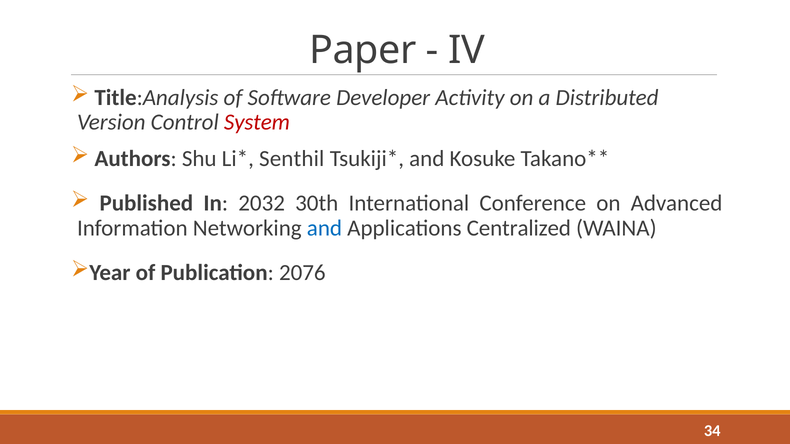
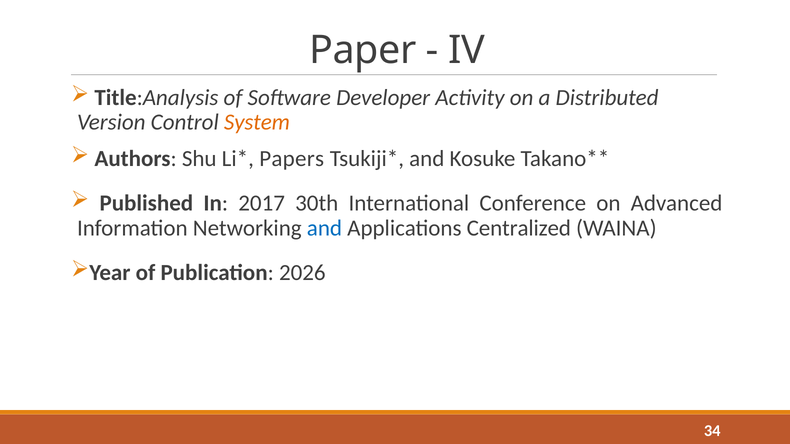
System colour: red -> orange (257, 122)
Senthil: Senthil -> Papers (292, 159)
2032: 2032 -> 2017 (262, 203)
2076: 2076 -> 2026 (302, 273)
